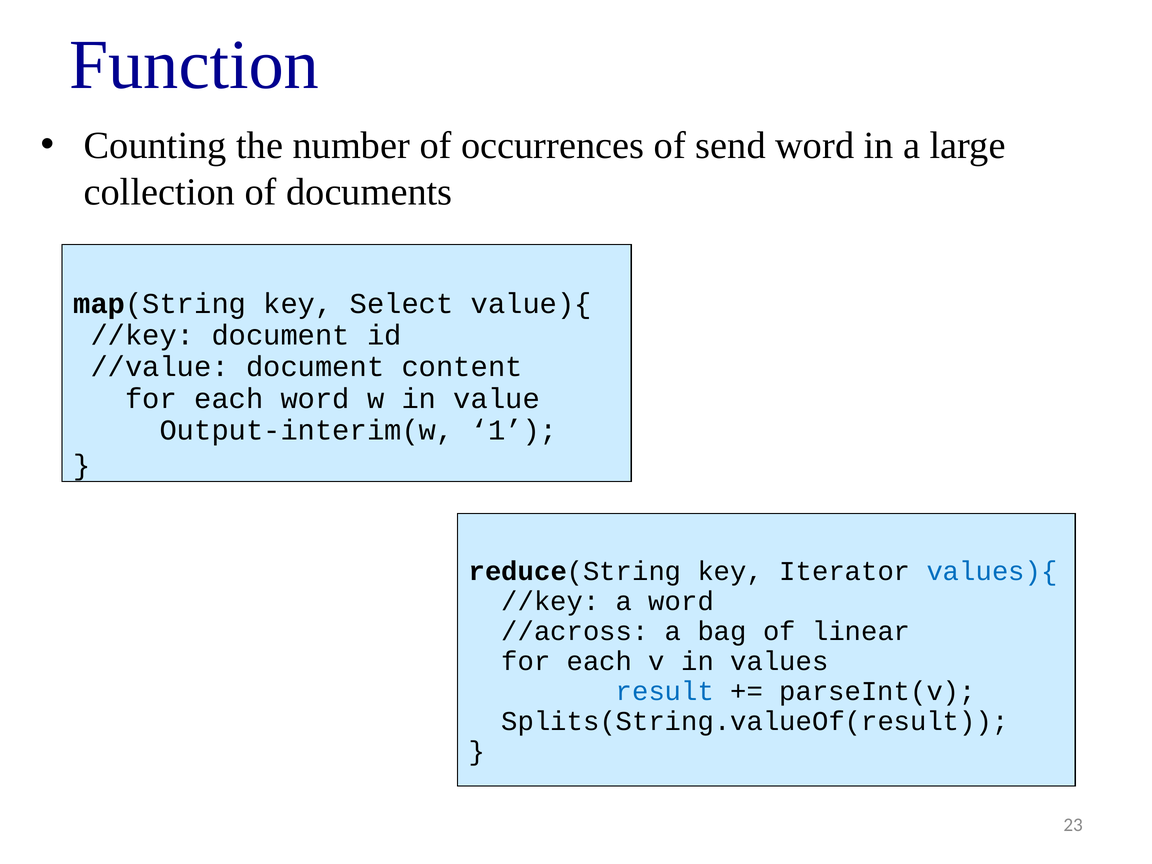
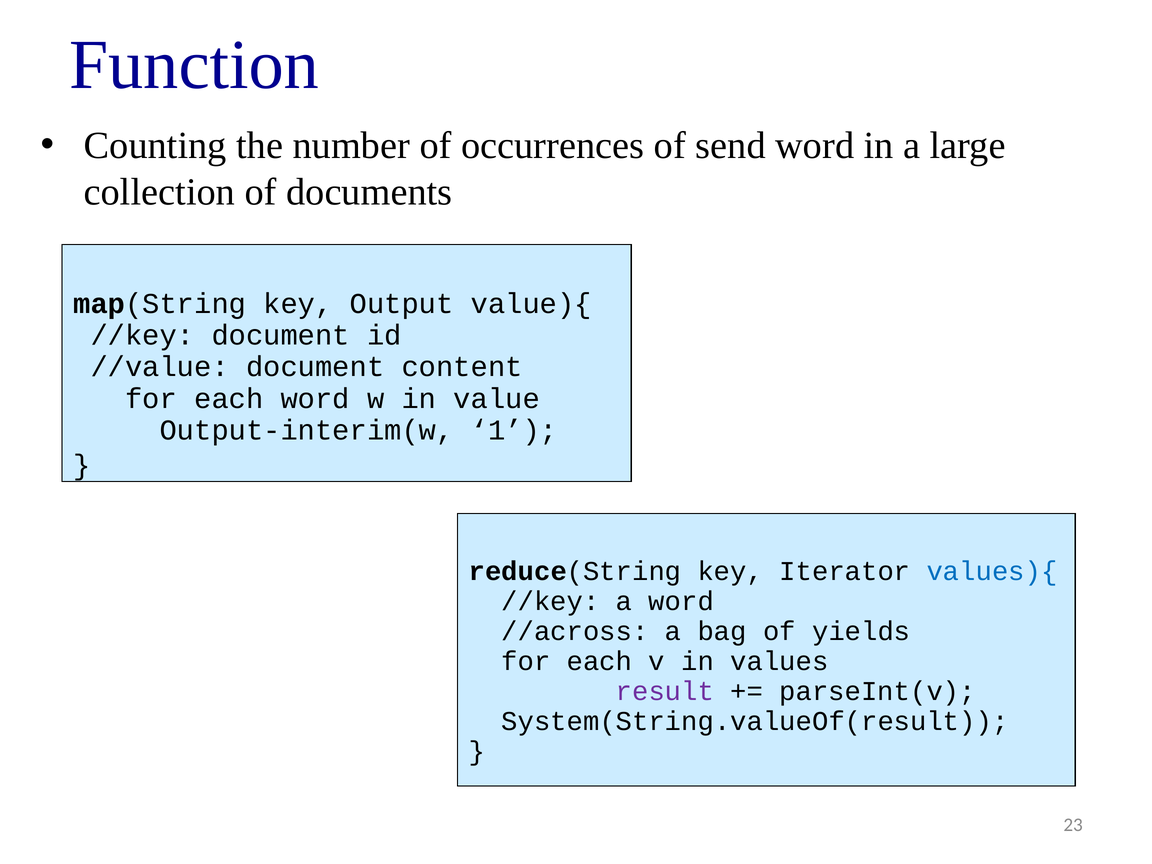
Select: Select -> Output (402, 304)
linear: linear -> yields (861, 631)
result colour: blue -> purple (665, 691)
Splits(String.valueOf(result: Splits(String.valueOf(result -> System(String.valueOf(result (755, 721)
